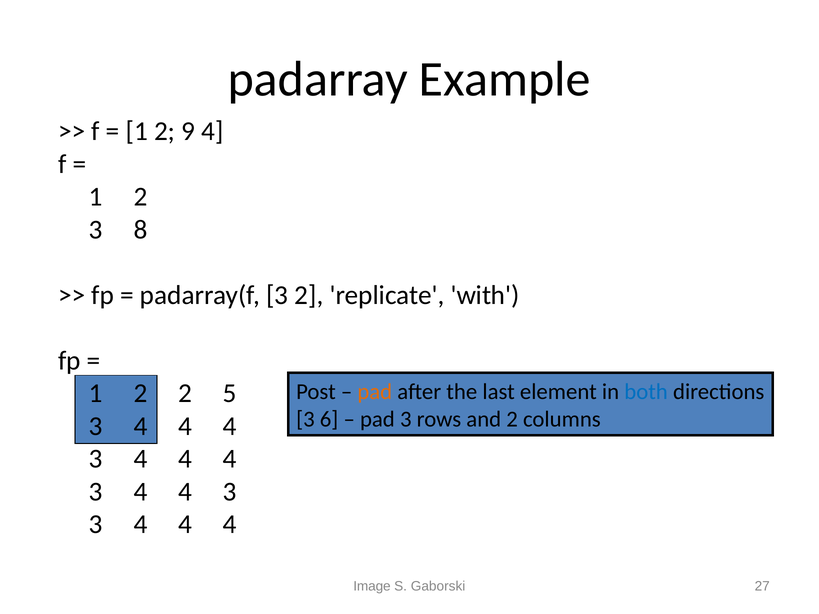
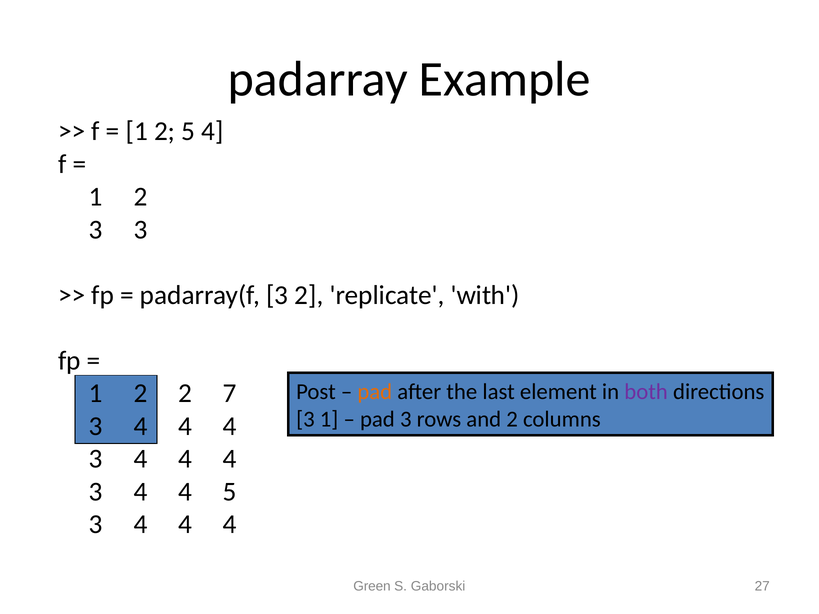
2 9: 9 -> 5 (188, 132)
3 8: 8 -> 3 (140, 230)
5: 5 -> 7 (230, 394)
both colour: blue -> purple (646, 392)
3 6: 6 -> 1 (329, 419)
3 4 4 3: 3 -> 5 (230, 492)
Image: Image -> Green (372, 587)
